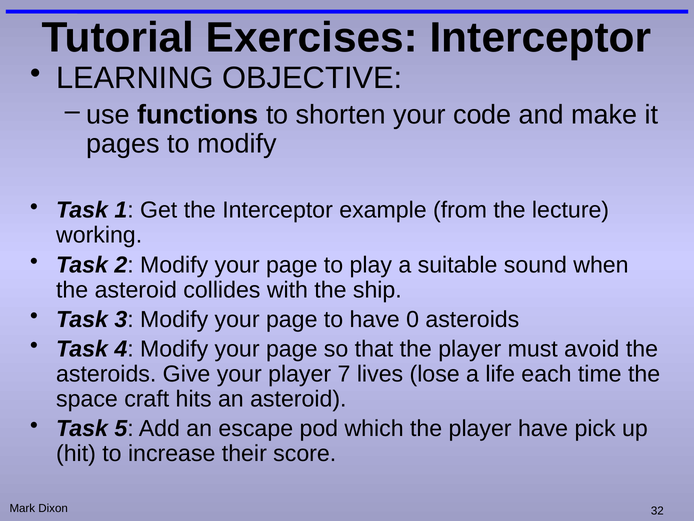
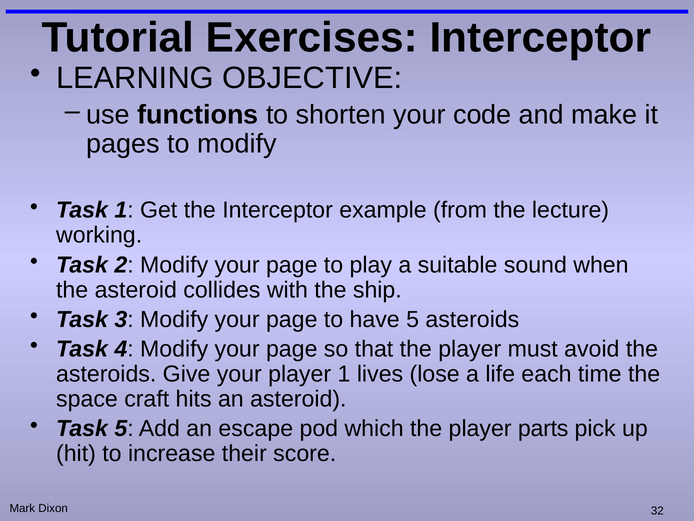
have 0: 0 -> 5 (413, 319)
player 7: 7 -> 1 (344, 374)
player have: have -> parts (543, 428)
